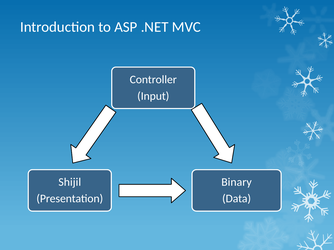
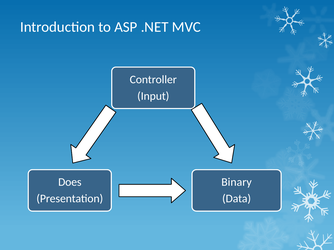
Shijil: Shijil -> Does (70, 182)
